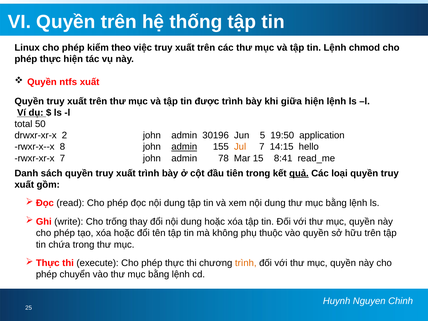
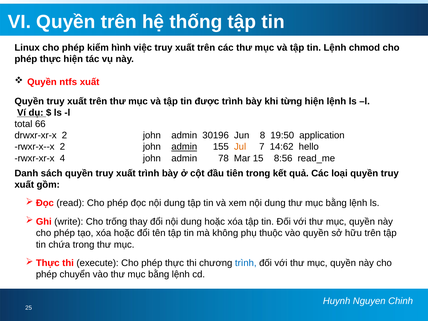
theo: theo -> hình (121, 48)
giữa: giữa -> từng (291, 101)
50: 50 -> 66 (40, 124)
5: 5 -> 8 (262, 135)
rwxr-x--x 8: 8 -> 2 (62, 147)
14:15: 14:15 -> 14:62 (282, 147)
rwxr-xr-x 7: 7 -> 4 (62, 158)
8:41: 8:41 -> 8:56 (283, 158)
quả underline: present -> none (299, 173)
trình colour: orange -> blue (246, 263)
